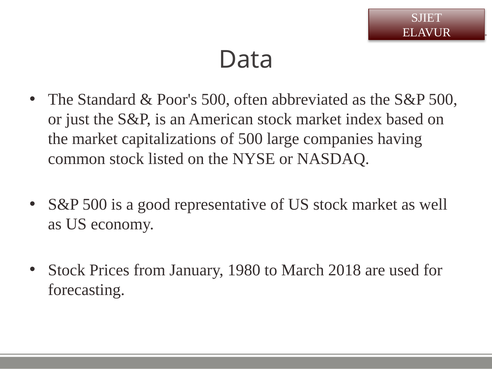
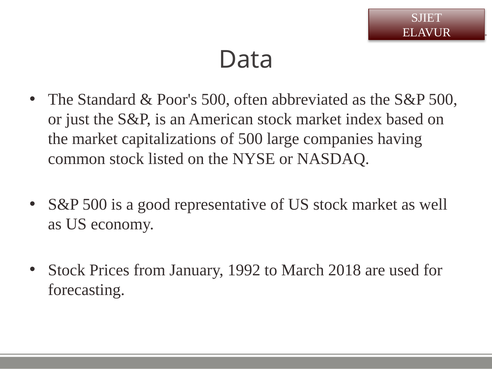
1980: 1980 -> 1992 (244, 270)
